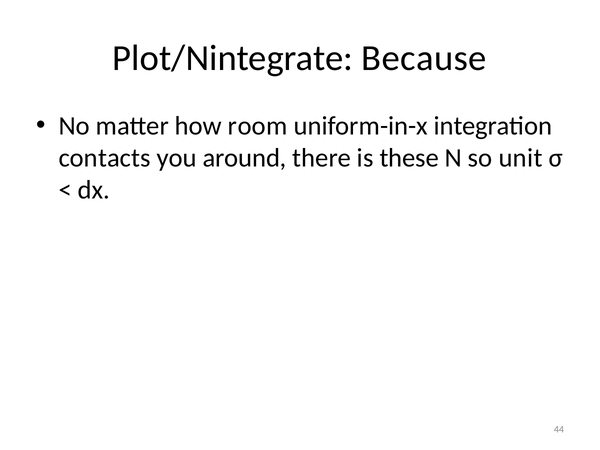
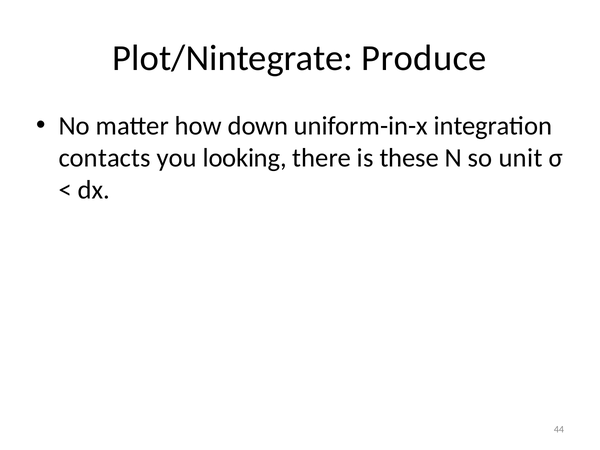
Because: Because -> Produce (424, 58)
room: room -> down (258, 126)
around: around -> looking (245, 158)
